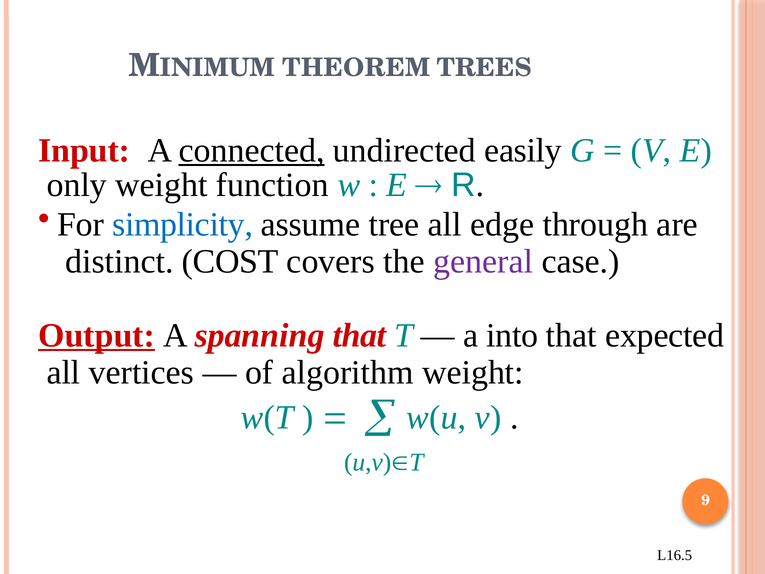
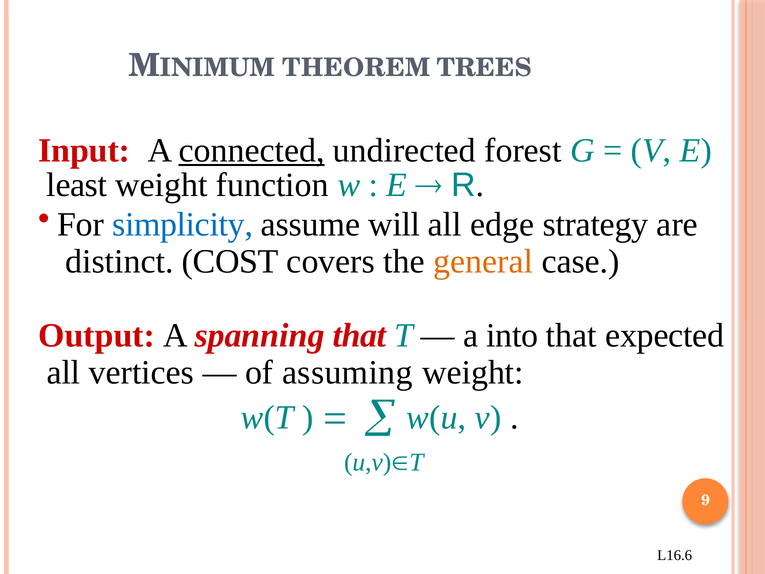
easily: easily -> forest (523, 151)
only: only -> least (77, 185)
tree: tree -> will (394, 224)
through: through -> strategy (595, 224)
general colour: purple -> orange (483, 261)
Output underline: present -> none (97, 335)
algorithm: algorithm -> assuming (347, 372)
L16.5: L16.5 -> L16.6 (675, 555)
